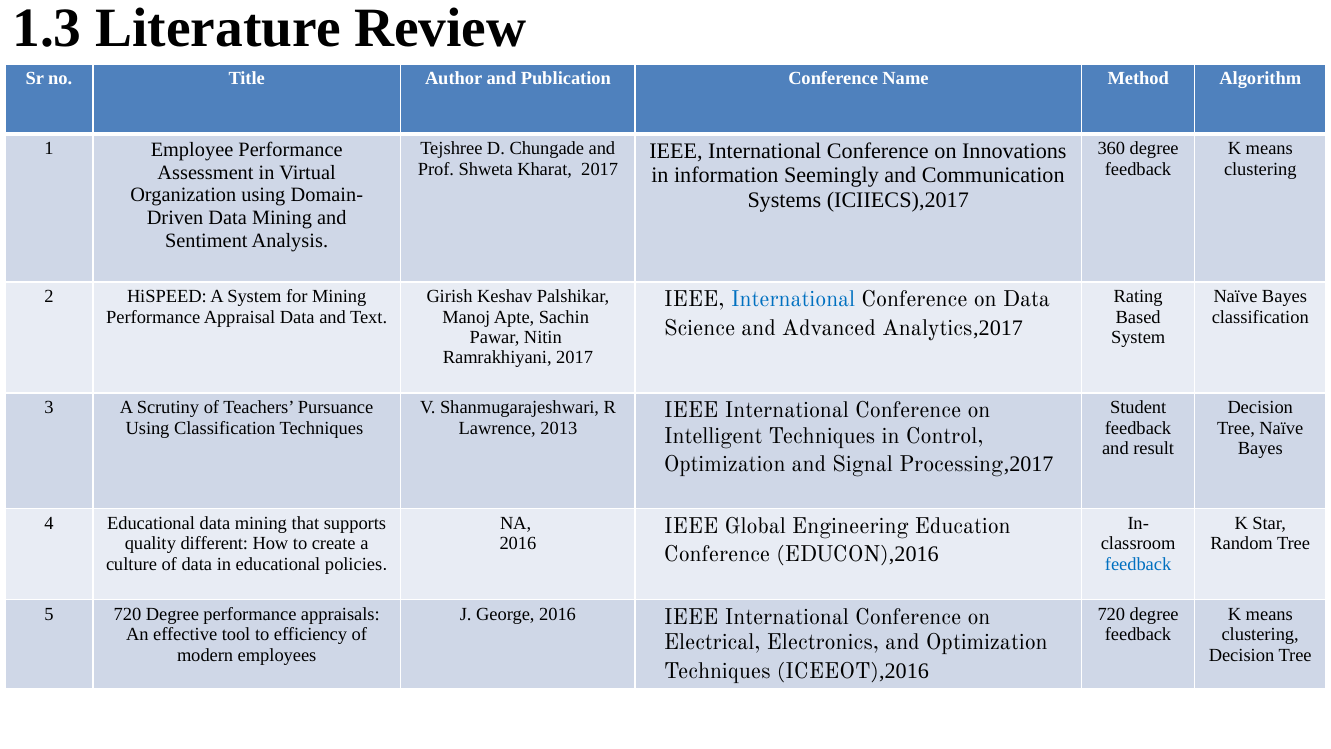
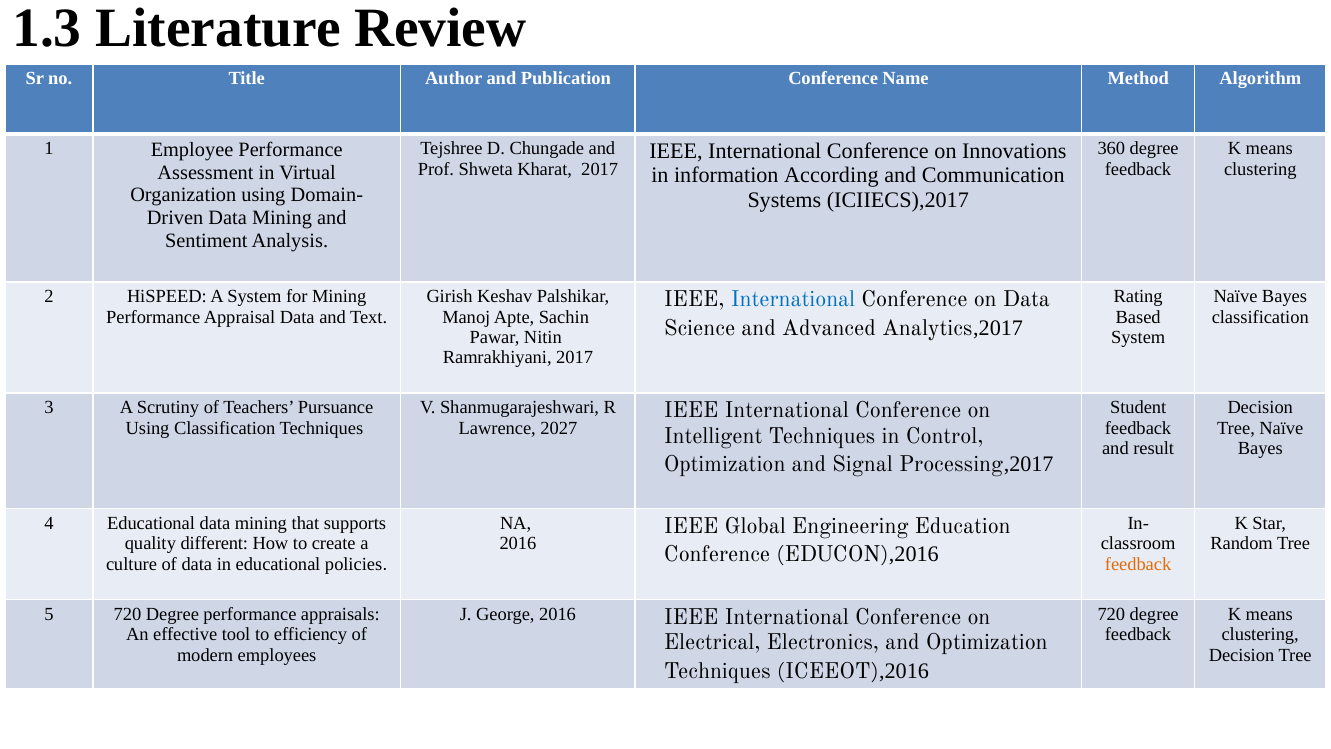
Seemingly: Seemingly -> According (831, 176)
2013: 2013 -> 2027 (559, 428)
feedback colour: blue -> orange (1138, 564)
